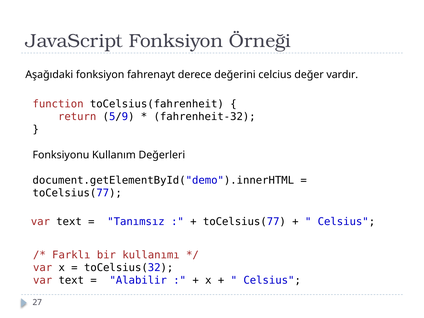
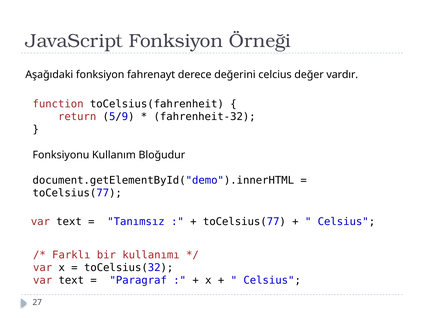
Değerleri: Değerleri -> Bloğudur (162, 155)
Alabilir: Alabilir -> Paragraf (138, 280)
